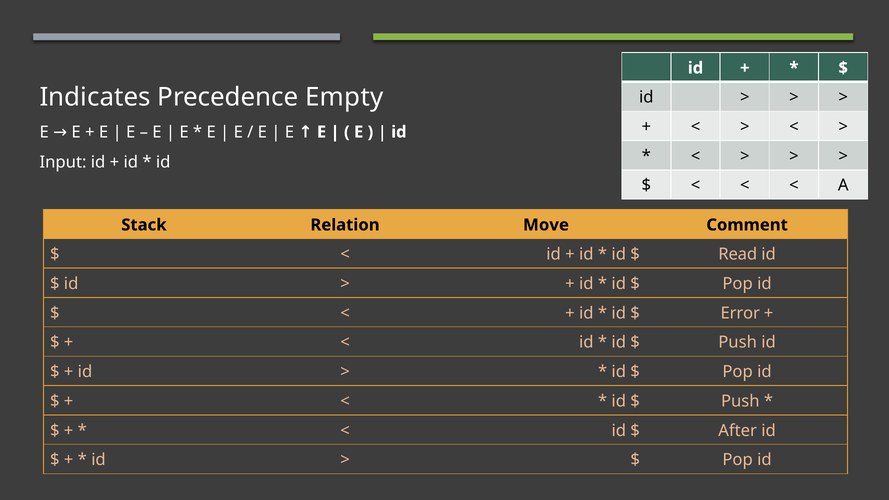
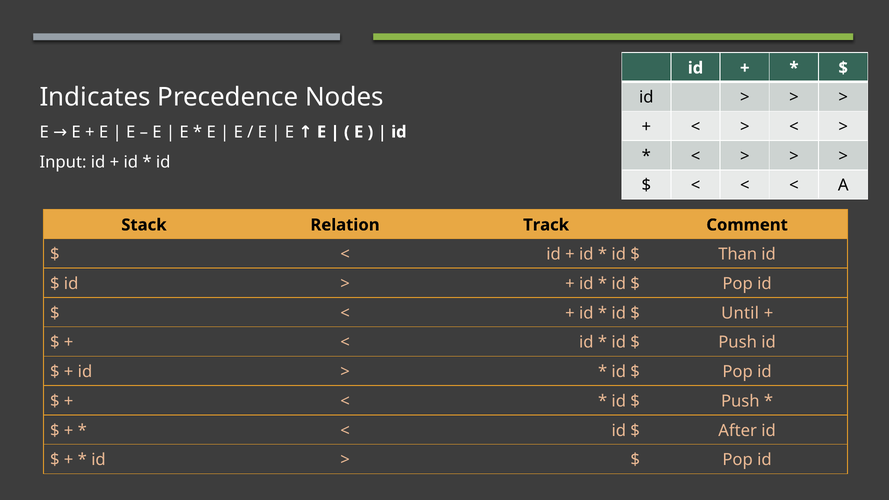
Empty: Empty -> Nodes (344, 97)
Move: Move -> Track (546, 225)
Read: Read -> Than (738, 254)
Error: Error -> Until (740, 313)
